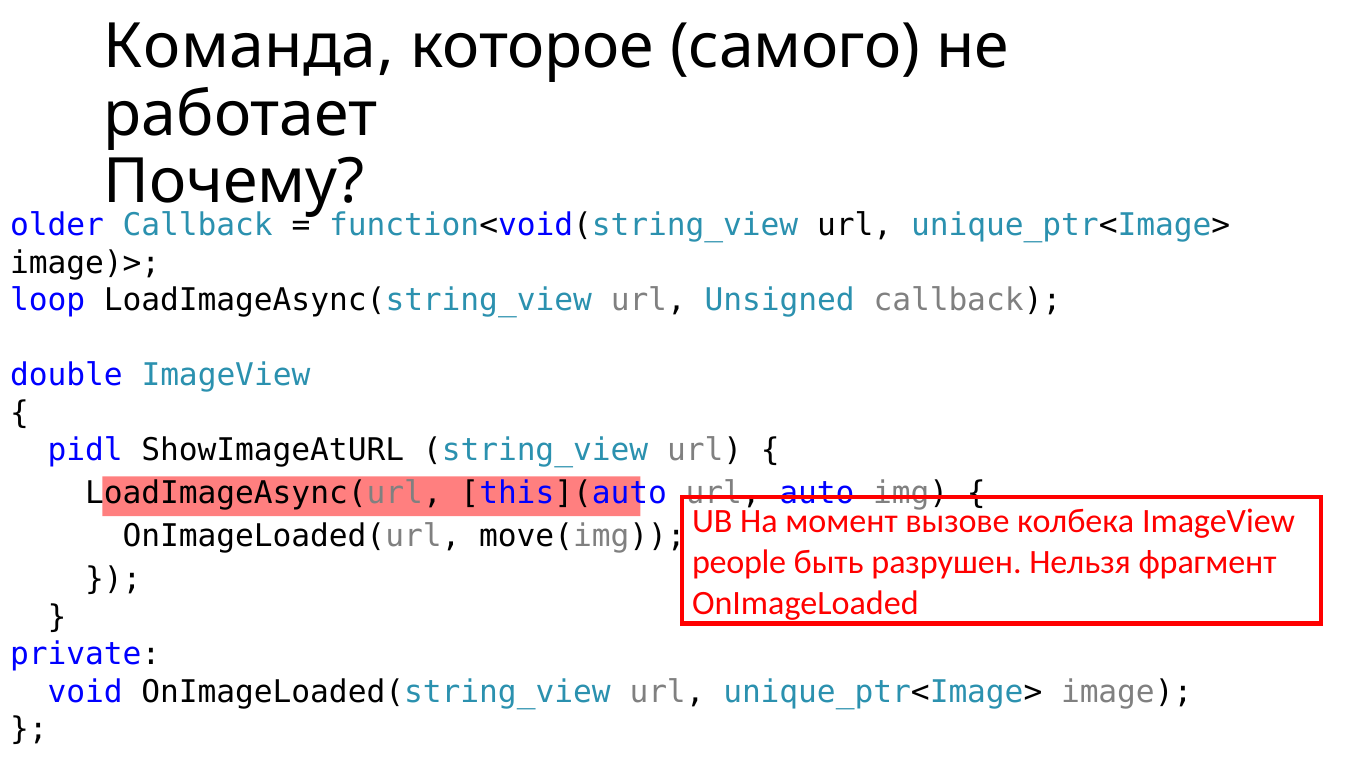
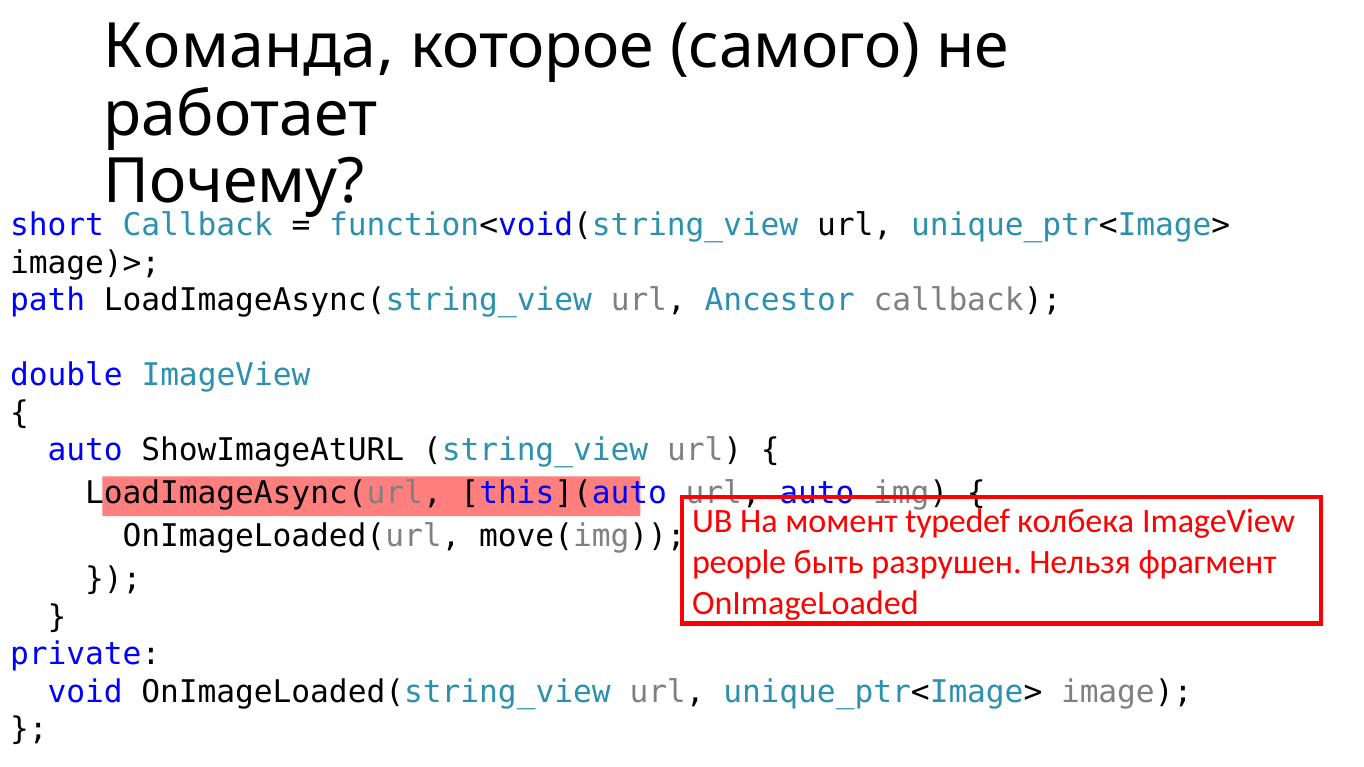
older: older -> short (57, 226)
loop: loop -> path (48, 301)
Unsigned: Unsigned -> Ancestor (780, 301)
pidl: pidl -> auto (85, 451)
вызове: вызове -> typedef (958, 522)
